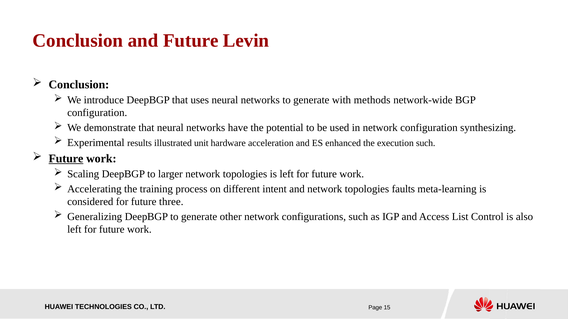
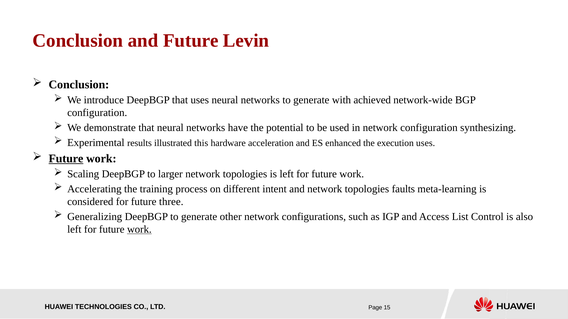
methods: methods -> achieved (372, 100)
unit: unit -> this (201, 143)
execution such: such -> uses (426, 143)
work underline: none -> present (139, 230)
